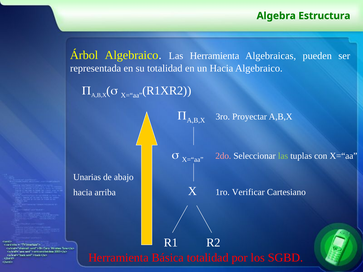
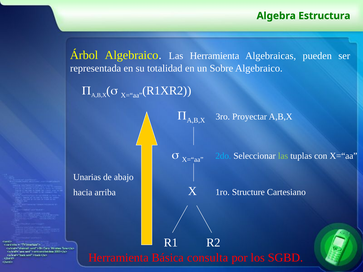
un Hacia: Hacia -> Sobre (221, 68)
2do colour: pink -> light blue (223, 156)
Verificar: Verificar -> Structure (248, 192)
Básica totalidad: totalidad -> consulta (208, 258)
